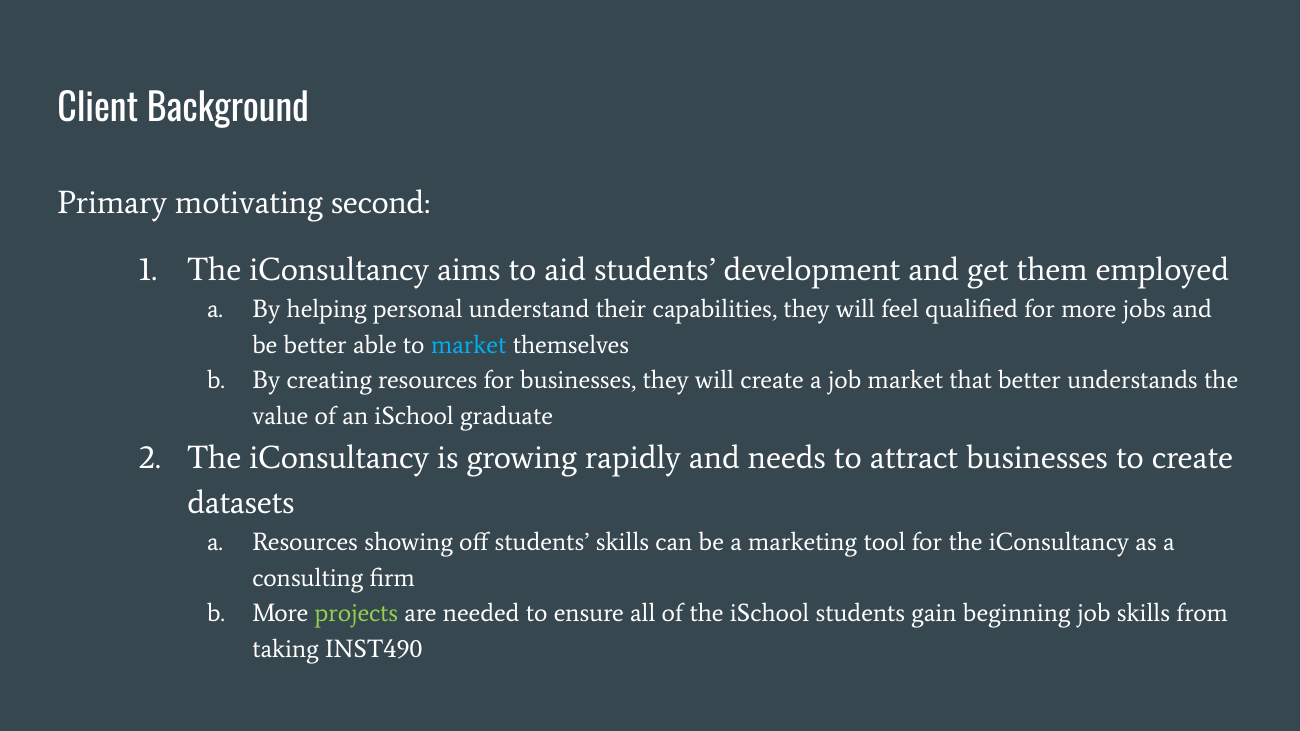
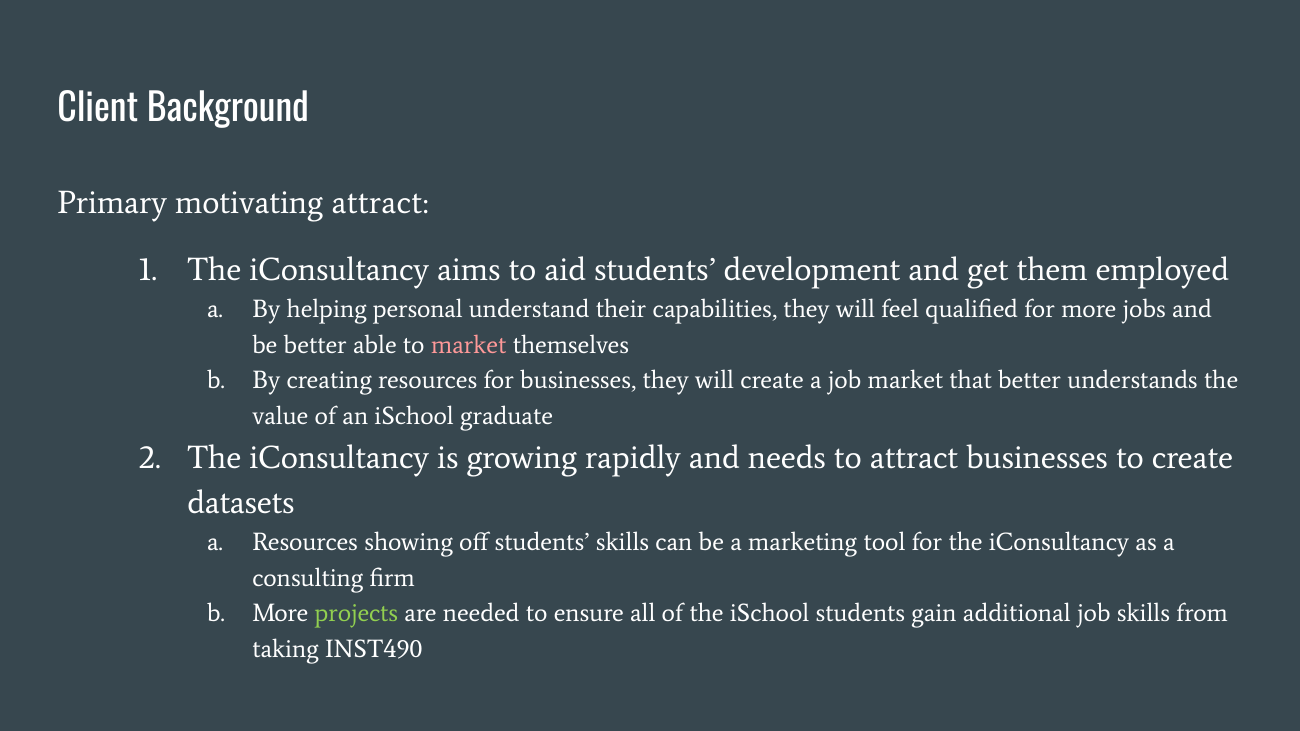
motivating second: second -> attract (380, 203)
market colour: light blue -> pink (469, 345)
beginning: beginning -> additional (1017, 614)
